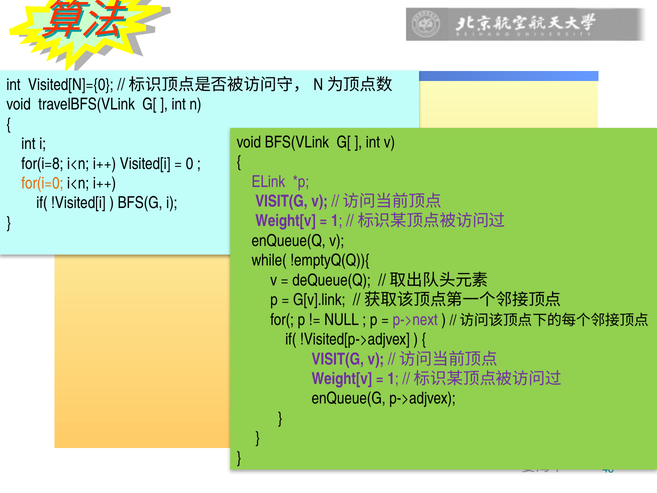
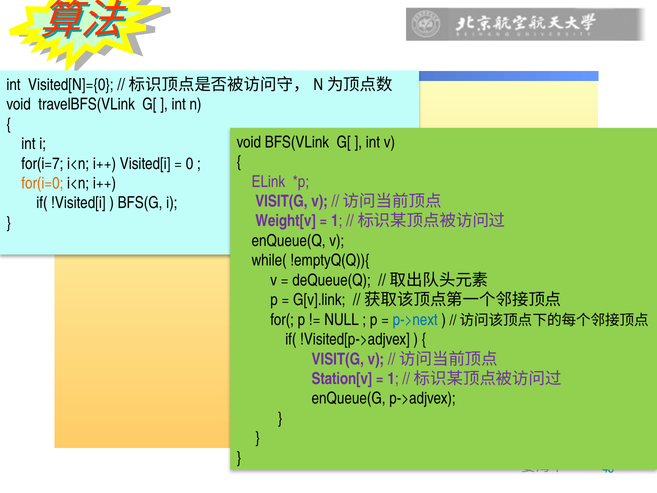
for(i=8: for(i=8 -> for(i=7 (42, 164)
p->next colour: purple -> blue (415, 319)
Weight[v: Weight[v -> Station[v (342, 379)
